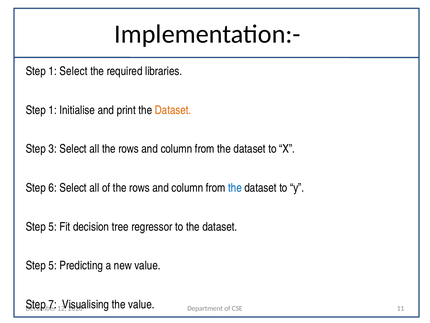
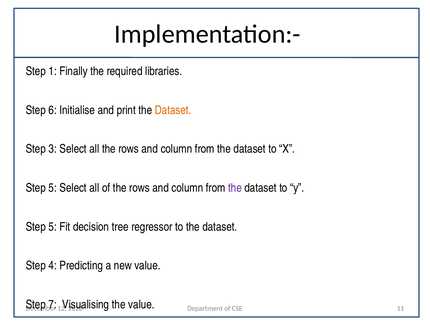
1 Select: Select -> Finally (74, 71)
1: 1 -> 6 (53, 110)
6: 6 -> 5 (53, 188)
the colour: blue -> purple (235, 188)
5: 5 -> 4 (53, 265)
